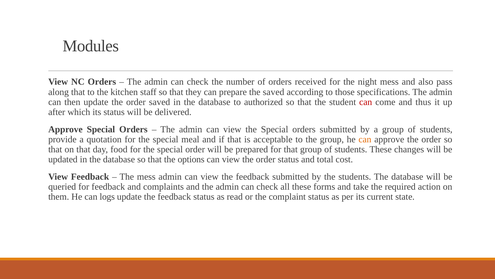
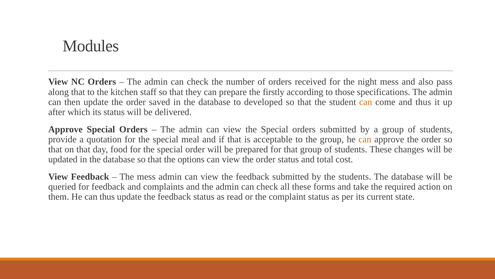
the saved: saved -> firstly (274, 92)
authorized: authorized -> developed (263, 102)
can colour: red -> orange (366, 102)
can logs: logs -> thus (107, 196)
